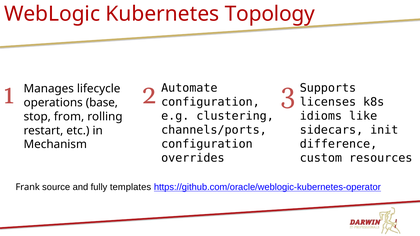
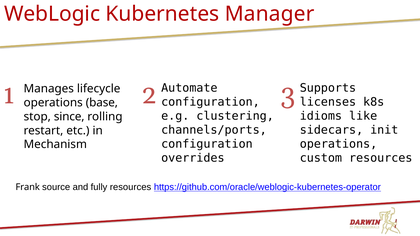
Topology: Topology -> Manager (270, 14)
from: from -> since (69, 117)
difference: difference -> operations (339, 144)
fully templates: templates -> resources (131, 187)
